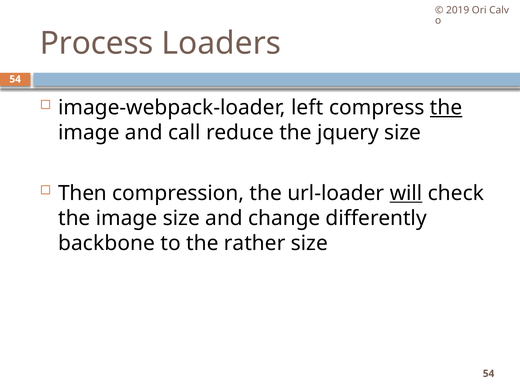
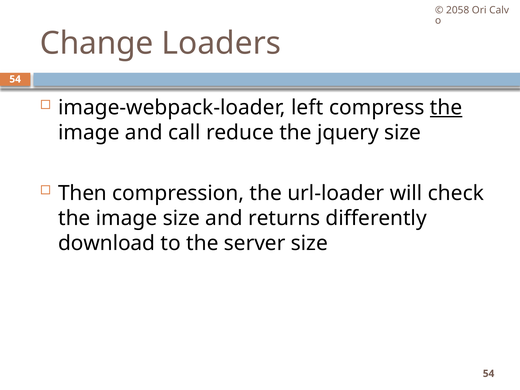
2019: 2019 -> 2058 (458, 10)
Process: Process -> Change (97, 43)
will underline: present -> none (406, 193)
change: change -> returns (284, 218)
backbone: backbone -> download (107, 243)
rather: rather -> server (255, 243)
